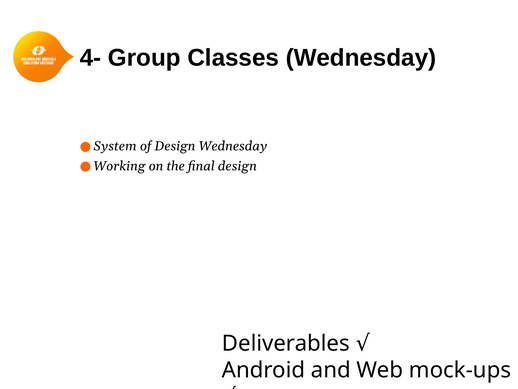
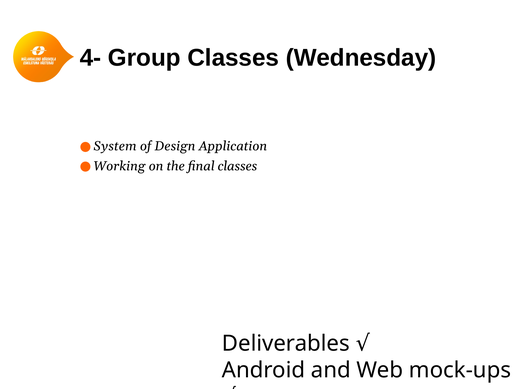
Design Wednesday: Wednesday -> Application (233, 146)
final design: design -> classes (237, 166)
